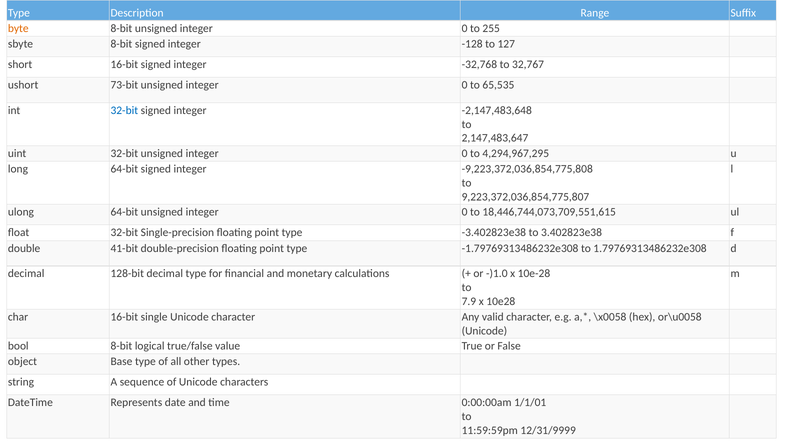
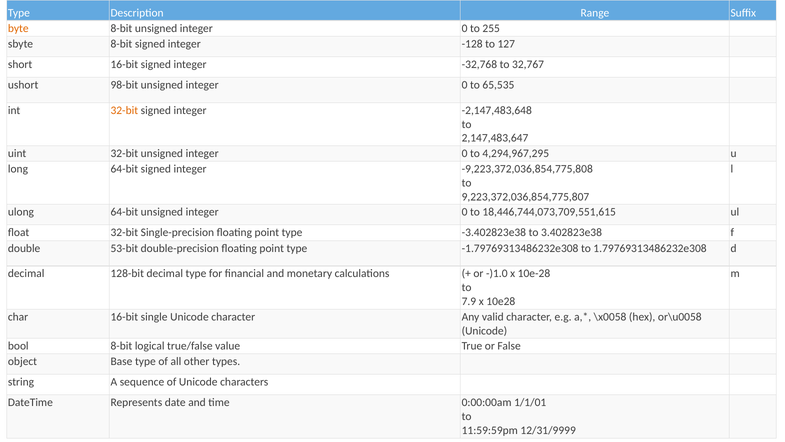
73-bit: 73-bit -> 98-bit (124, 85)
32-bit colour: blue -> orange (124, 110)
41-bit: 41-bit -> 53-bit (124, 248)
